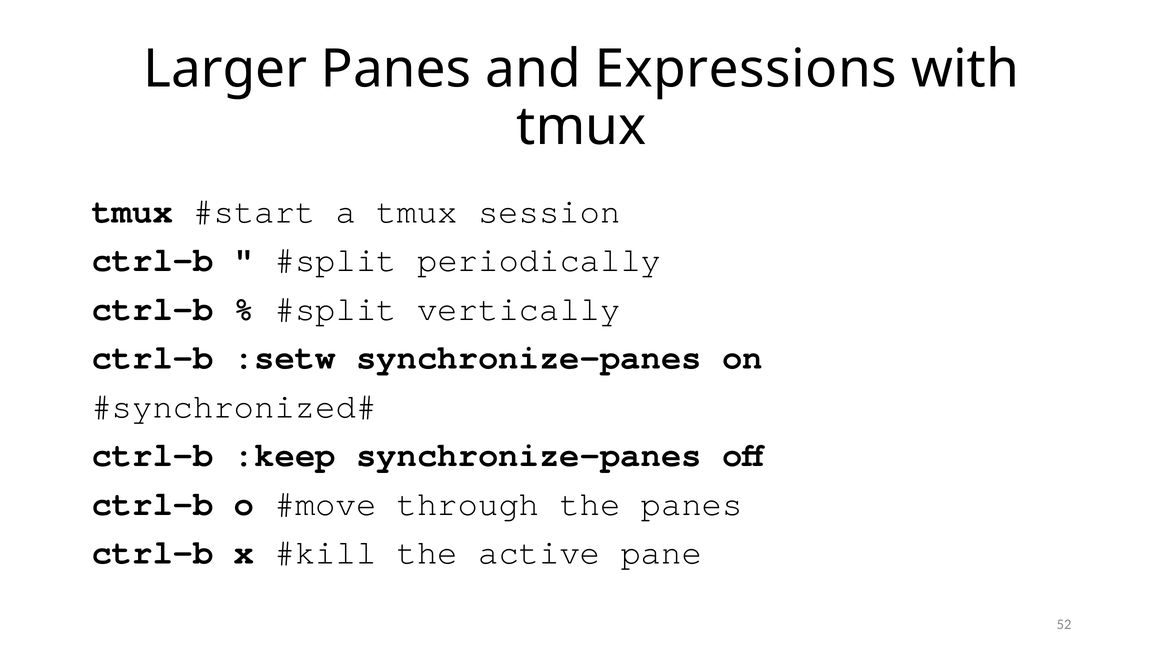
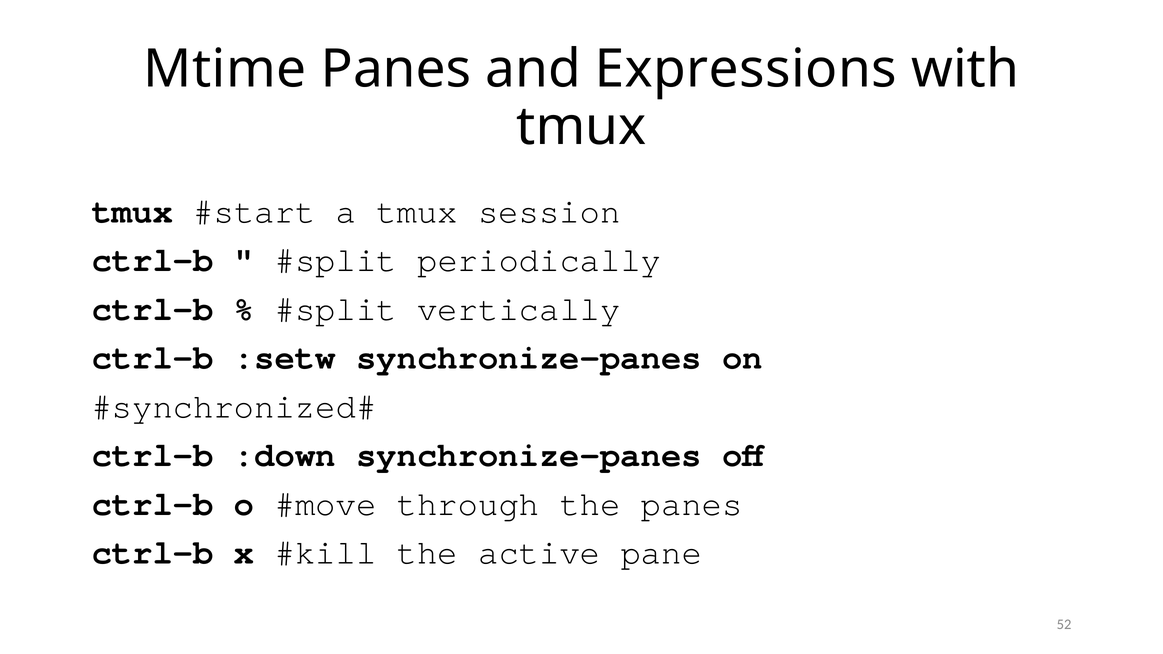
Larger: Larger -> Mtime (225, 69)
:keep: :keep -> :down (285, 455)
